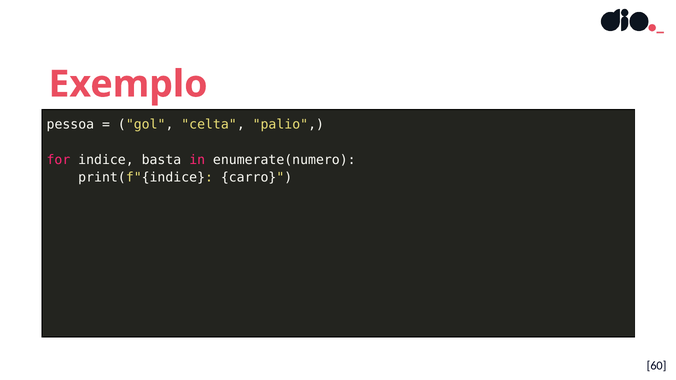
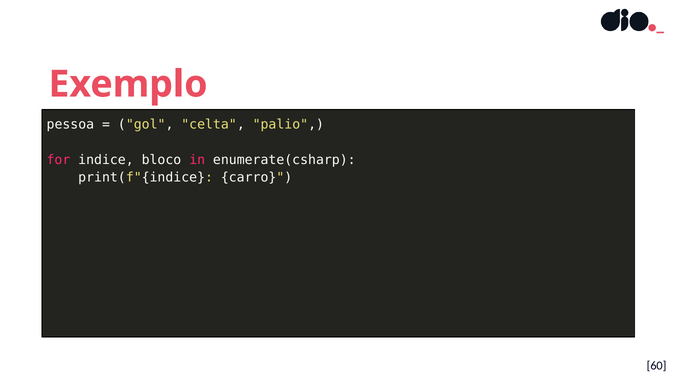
basta: basta -> bloco (161, 160)
enumerate(numero: enumerate(numero -> enumerate(csharp (284, 160)
